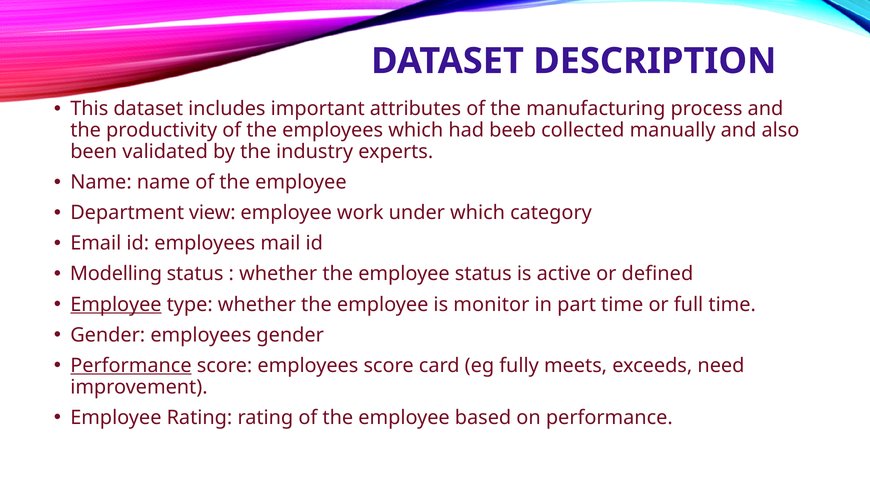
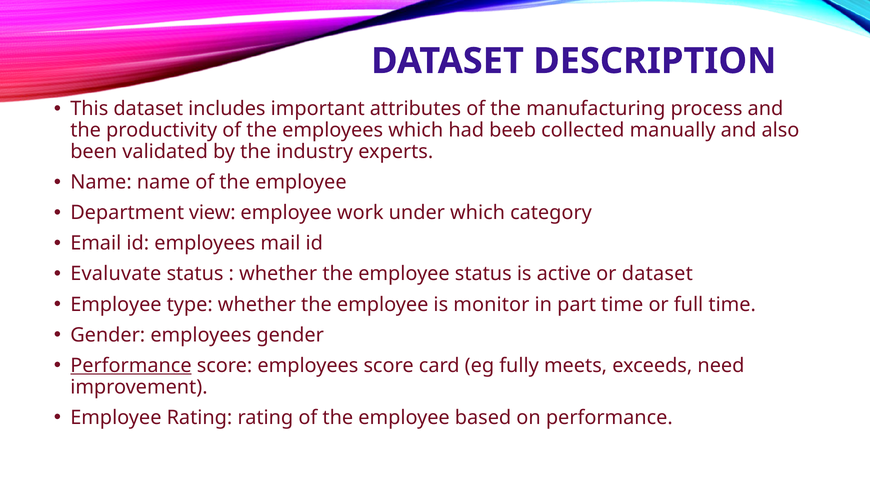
Modelling: Modelling -> Evaluvate (116, 274)
or defined: defined -> dataset (657, 274)
Employee underline: present -> none (116, 305)
